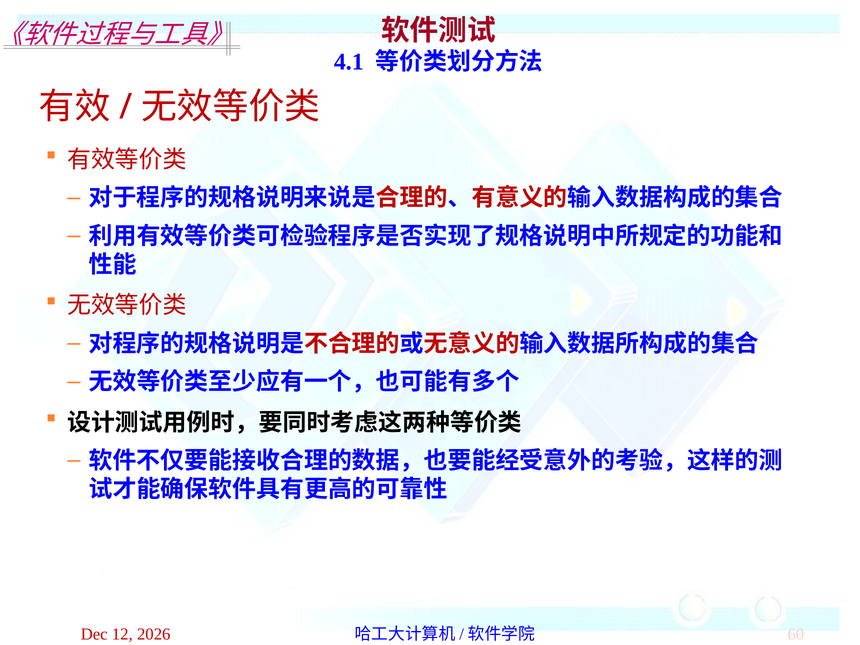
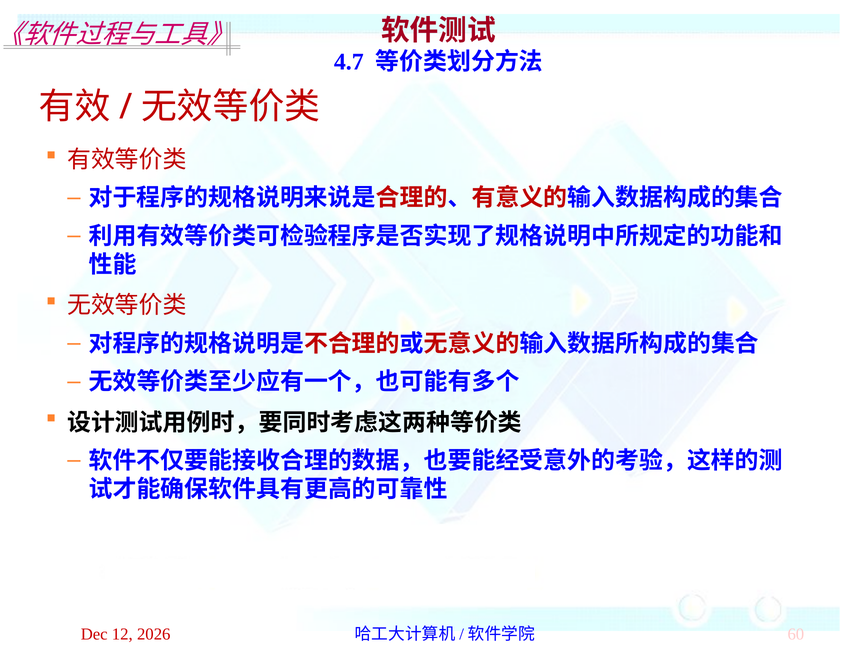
4.1: 4.1 -> 4.7 (349, 62)
